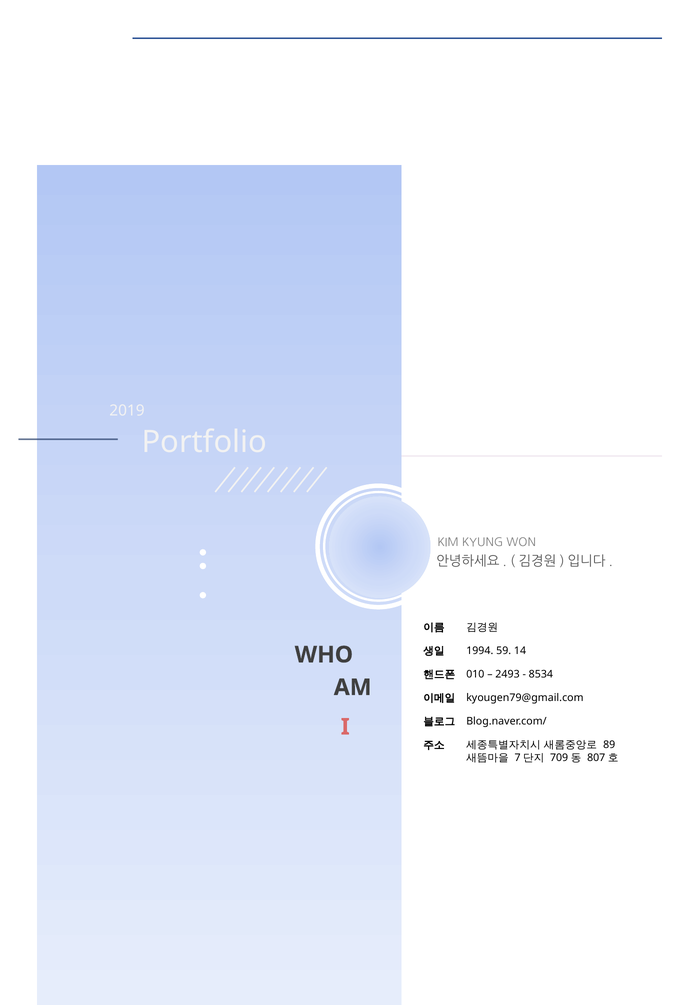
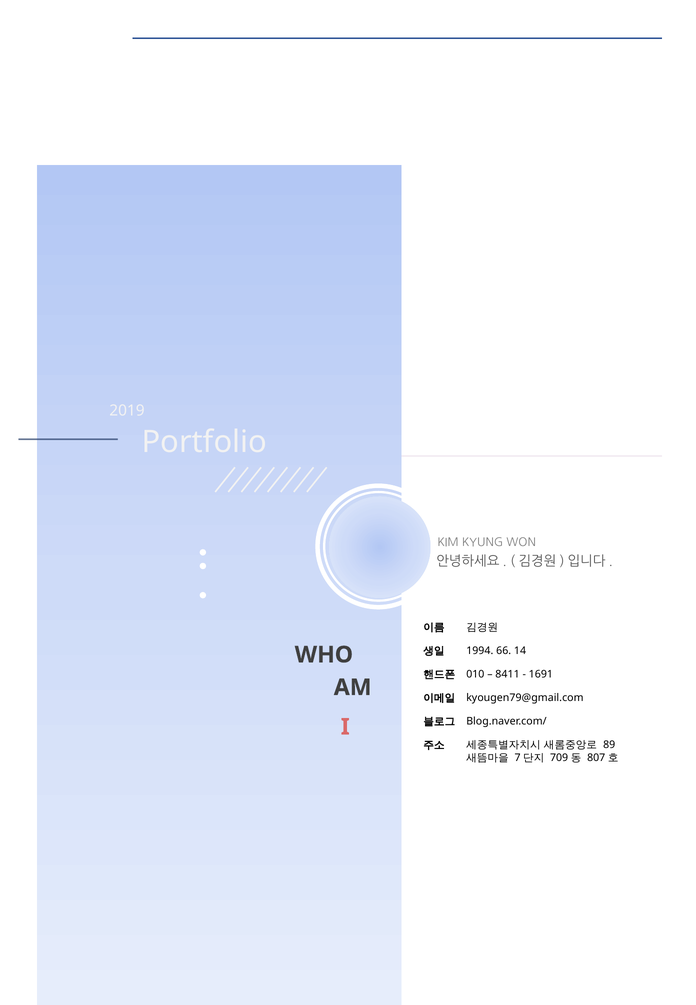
59: 59 -> 66 (504, 651)
2493: 2493 -> 8411 (508, 674)
8534: 8534 -> 1691 (541, 674)
